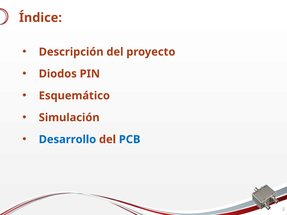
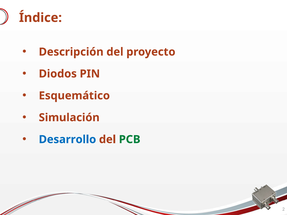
PCB colour: blue -> green (130, 140)
